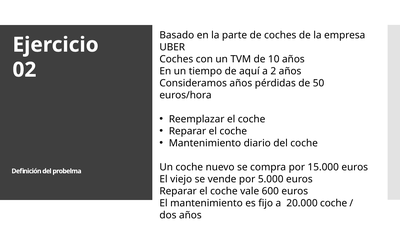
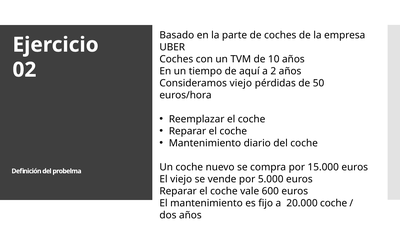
Consideramos años: años -> viejo (241, 83)
